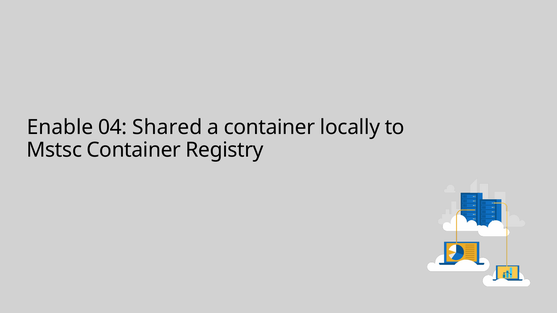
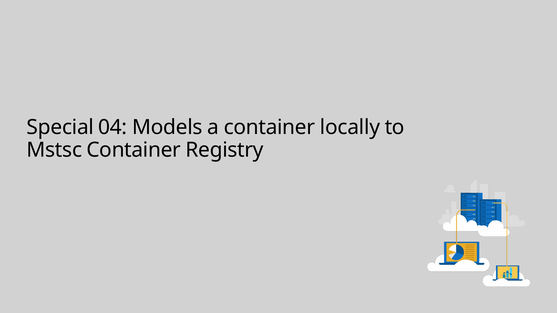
Enable: Enable -> Special (60, 127)
Shared: Shared -> Models (167, 127)
